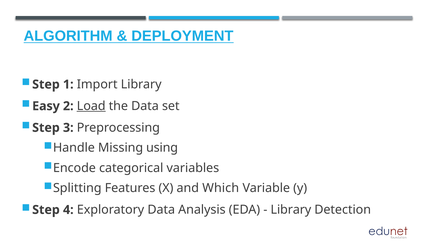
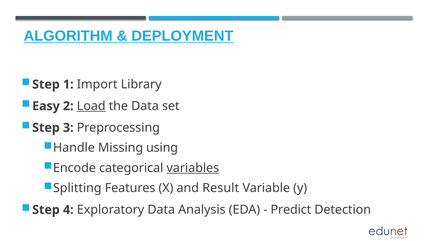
variables underline: none -> present (193, 168)
Which: Which -> Result (221, 188)
Library: Library -> Predict (291, 210)
